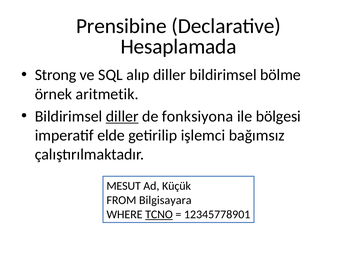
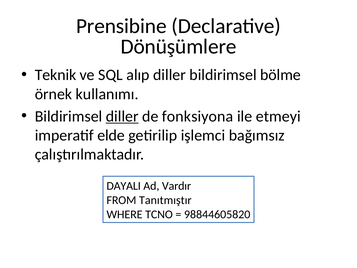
Hesaplamada: Hesaplamada -> Dönüşümlere (179, 46)
Strong: Strong -> Teknik (56, 75)
aritmetik: aritmetik -> kullanımı (107, 94)
bölgesi: bölgesi -> etmeyi (278, 116)
MESUT: MESUT -> DAYALI (124, 186)
Küçük: Küçük -> Vardır (177, 186)
Bilgisayara: Bilgisayara -> Tanıtmıştır (165, 200)
TCNO underline: present -> none (159, 214)
12345778901: 12345778901 -> 98844605820 (217, 214)
